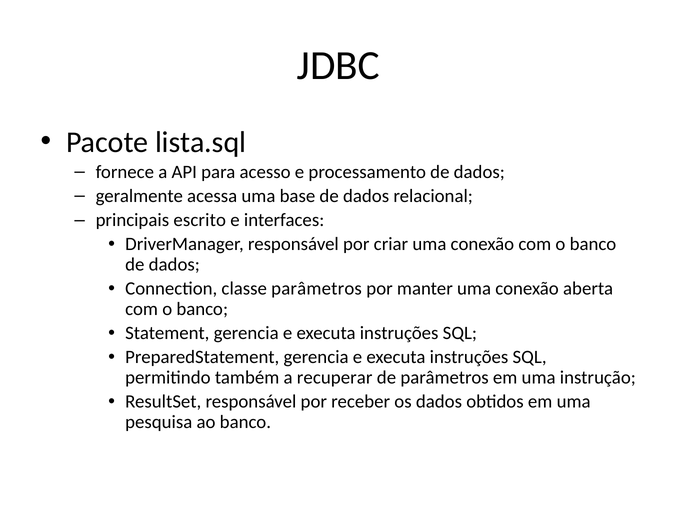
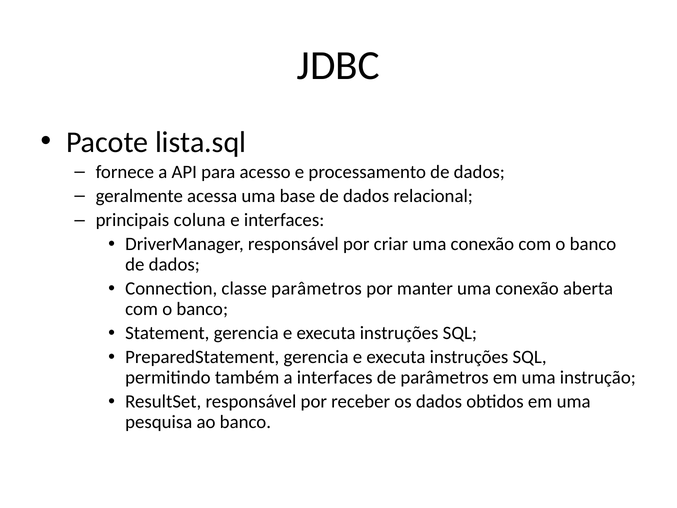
escrito: escrito -> coluna (200, 220)
a recuperar: recuperar -> interfaces (335, 377)
